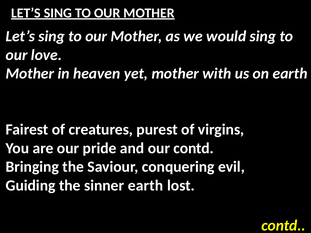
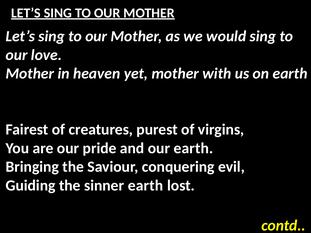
our contd: contd -> earth (193, 148)
